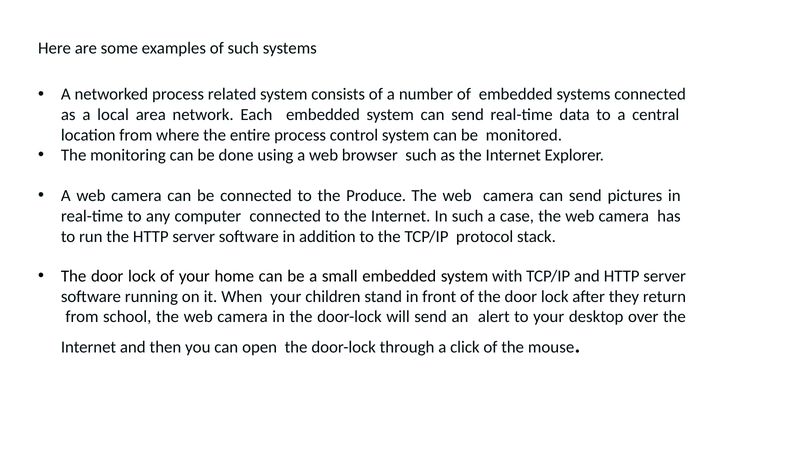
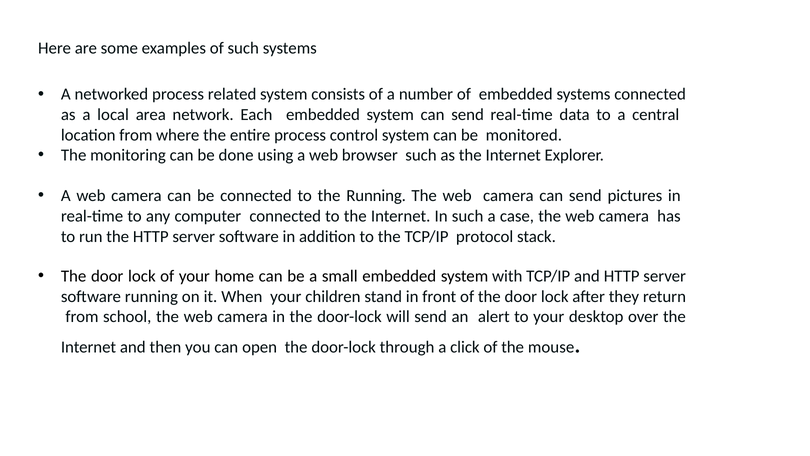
the Produce: Produce -> Running (376, 196)
